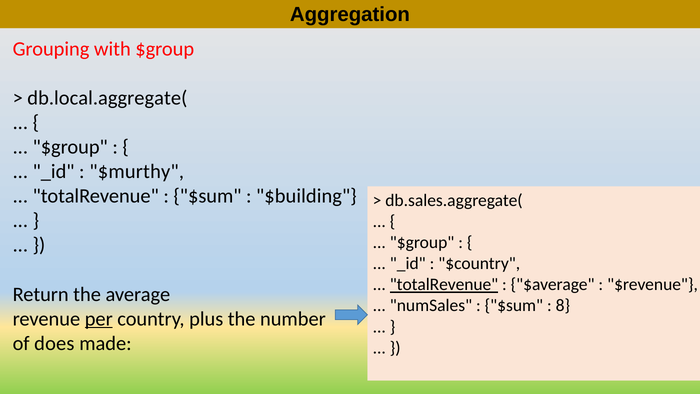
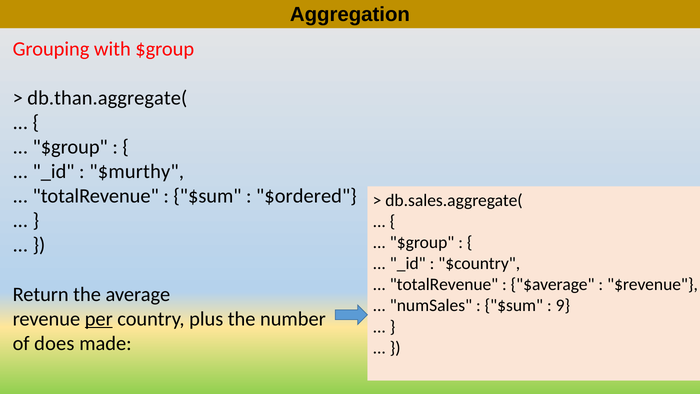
db.local.aggregate(: db.local.aggregate( -> db.than.aggregate( (107, 98)
$building: $building -> $ordered (306, 196)
totalRevenue underline: present -> none (444, 285)
8: 8 -> 9 (563, 306)
